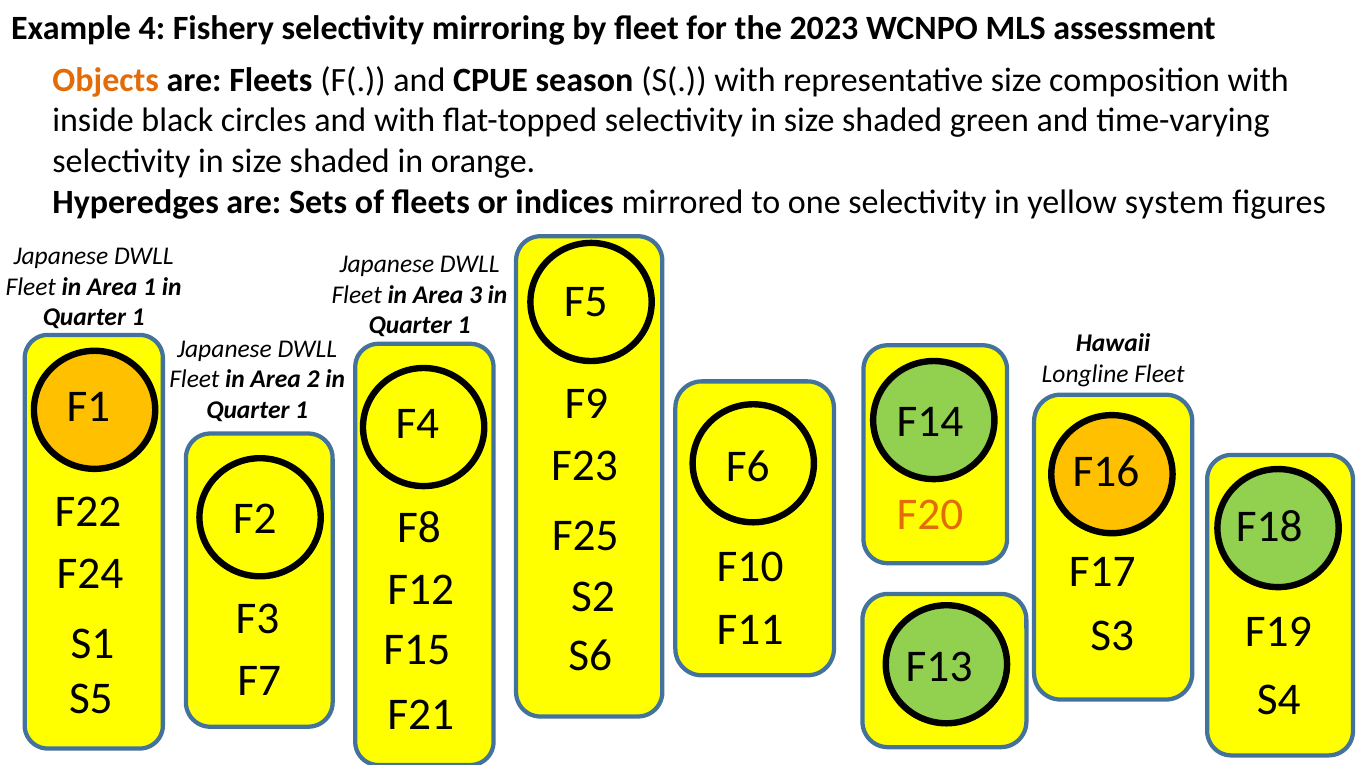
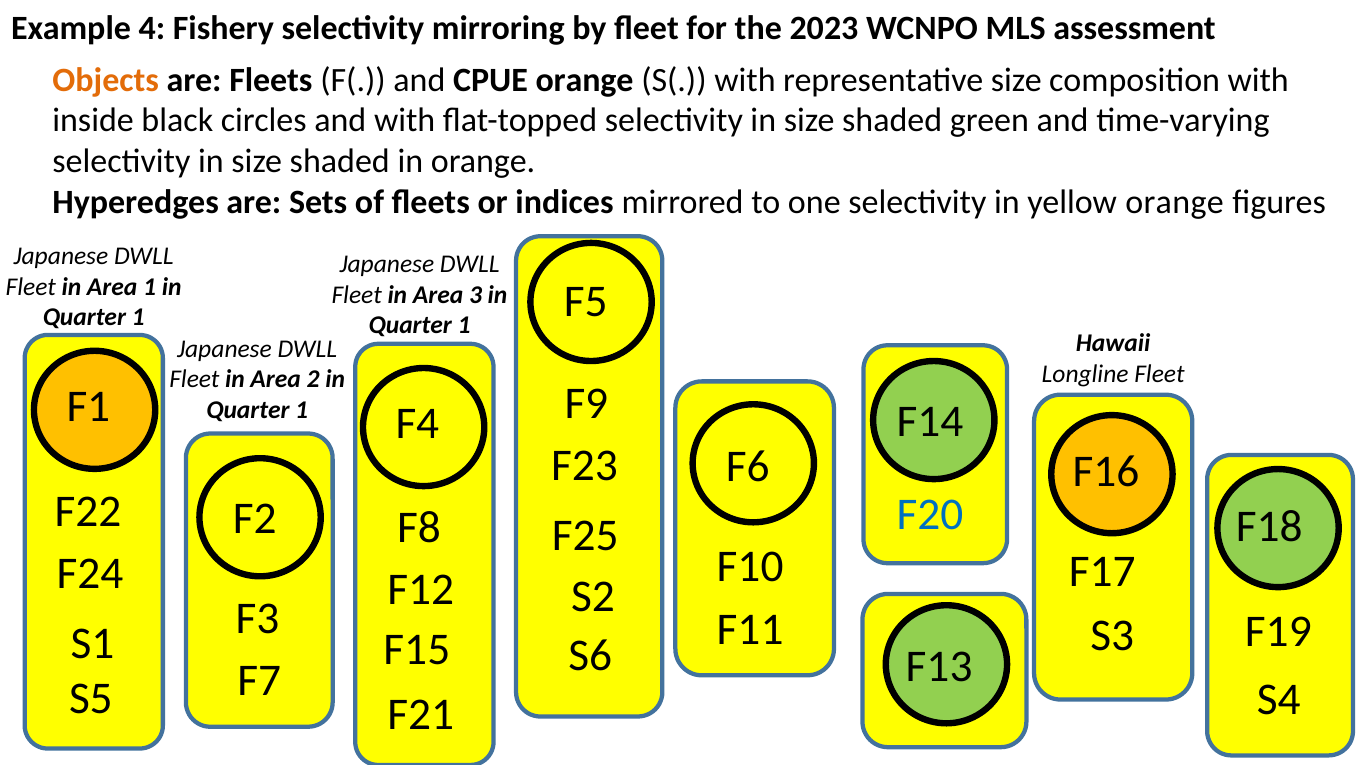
CPUE season: season -> orange (585, 80)
yellow system: system -> orange (1175, 202)
F20 colour: orange -> blue (930, 515)
